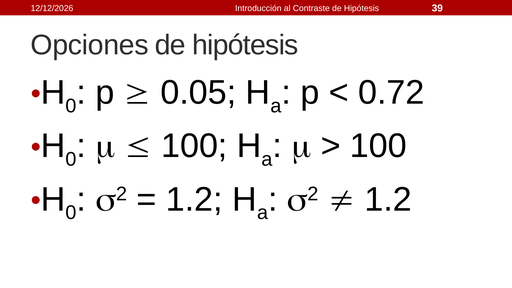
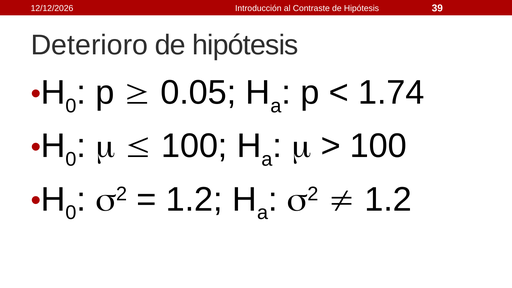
Opciones: Opciones -> Deterioro (89, 45)
0.72: 0.72 -> 1.74 (391, 93)
